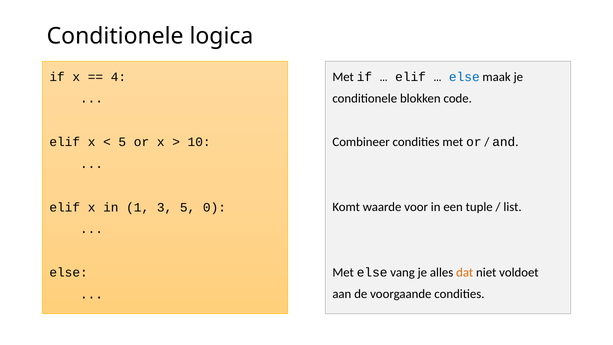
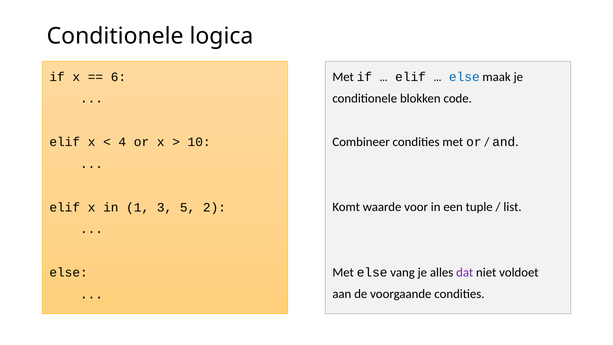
4: 4 -> 6 (118, 77)
5: 5 -> 4 (122, 142)
0: 0 -> 2 (214, 207)
dat colour: orange -> purple (465, 272)
